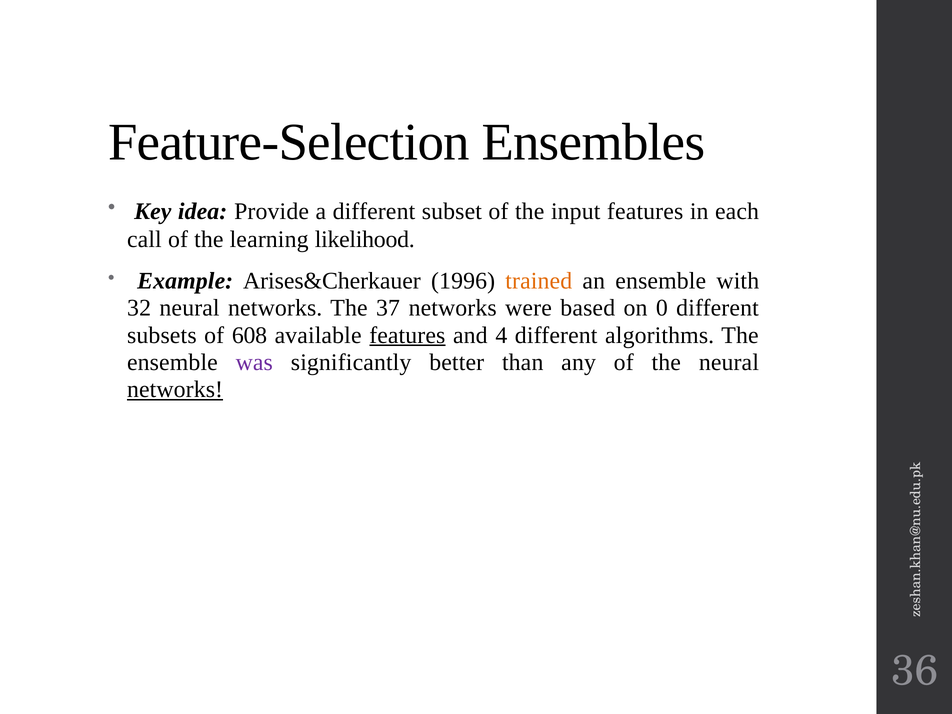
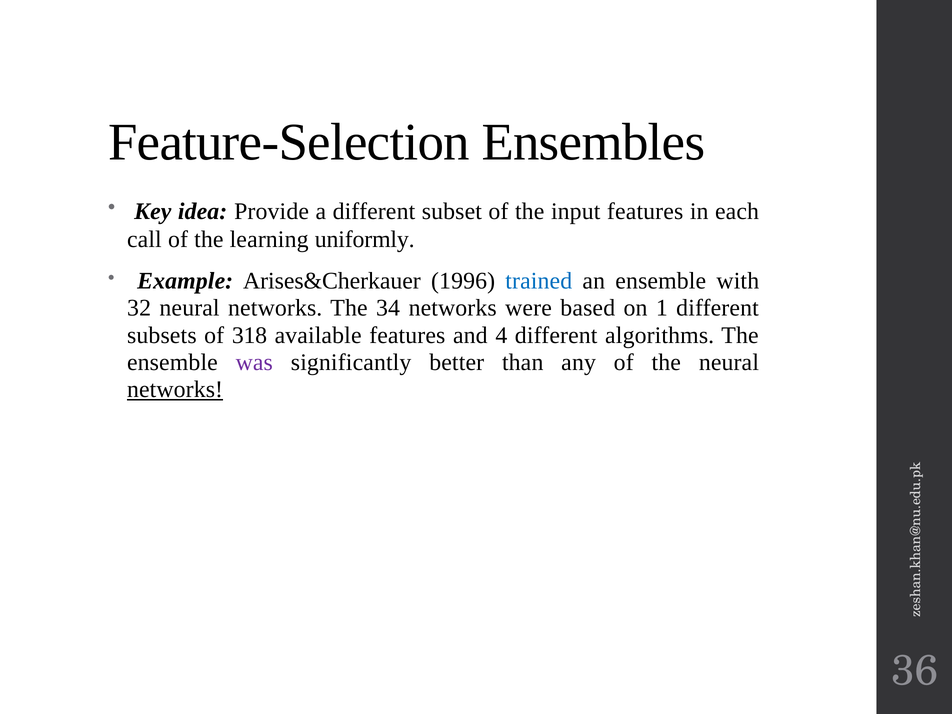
likelihood: likelihood -> uniformly (365, 239)
trained colour: orange -> blue (539, 281)
37: 37 -> 34 (388, 308)
0: 0 -> 1 (662, 308)
608: 608 -> 318 (250, 335)
features underline: present -> none (407, 335)
